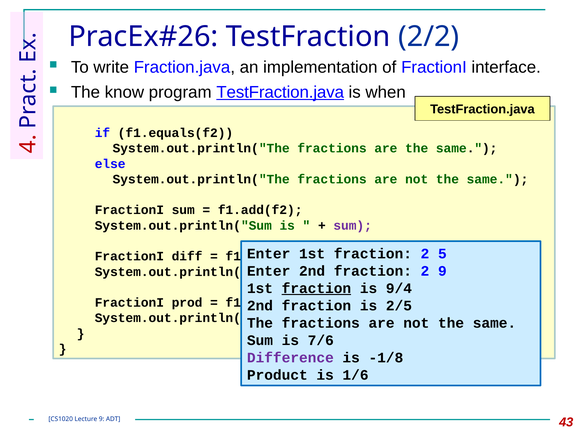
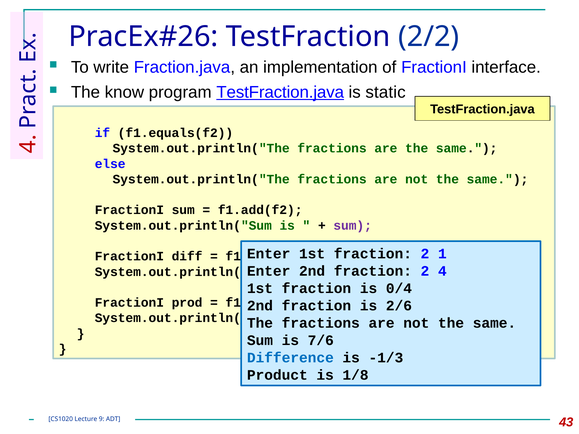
when: when -> static (386, 92)
5: 5 -> 1 (442, 254)
9: 9 -> 4 (442, 271)
fraction underline: present -> none (316, 289)
9/4: 9/4 -> 0/4 (399, 289)
2/5: 2/5 -> 2/6 (399, 306)
Difference colour: purple -> blue (290, 358)
-1/8: -1/8 -> -1/3 (386, 358)
1/6: 1/6 -> 1/8 (356, 375)
